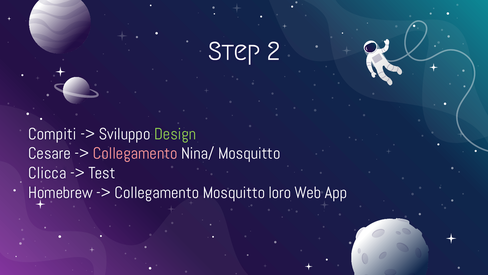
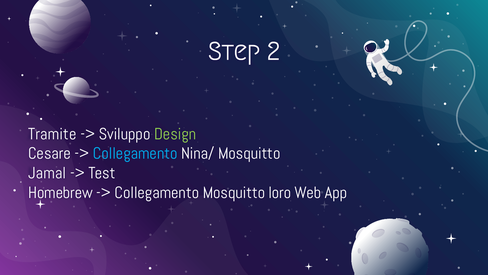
Compiti: Compiti -> Tramite (52, 134)
Collegamento colour: pink -> light blue (135, 153)
Clicca: Clicca -> Jamal (47, 173)
